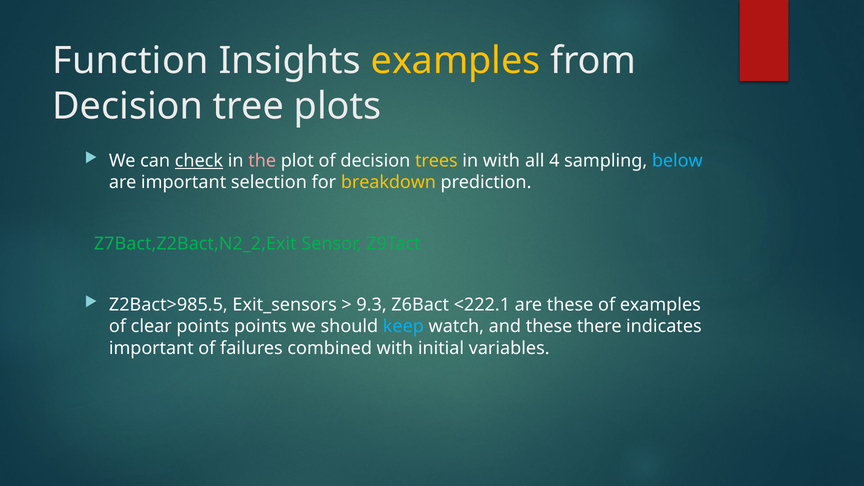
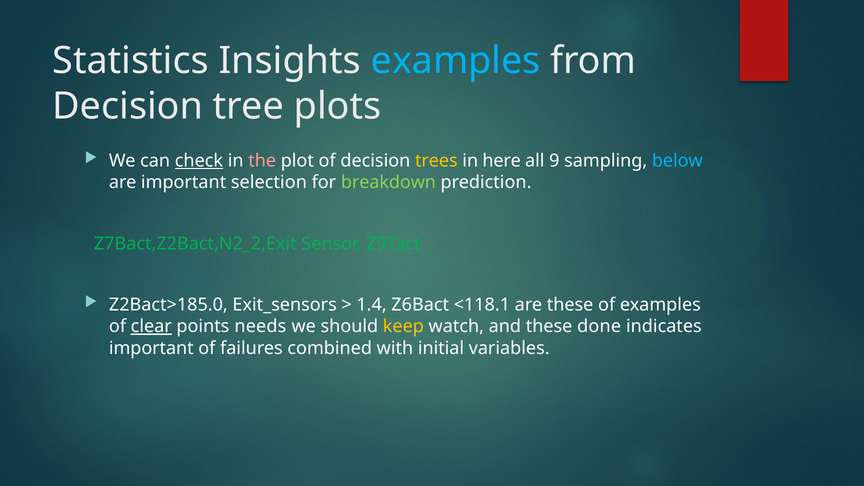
Function: Function -> Statistics (131, 61)
examples colour: yellow -> light blue (456, 61)
in with: with -> here (502, 161)
4: 4 -> 9 (554, 161)
breakdown colour: yellow -> light green (388, 182)
Z2Bact>985.5: Z2Bact>985.5 -> Z2Bact>185.0 (168, 305)
9.3: 9.3 -> 1.4 (372, 305)
<222.1: <222.1 -> <118.1 (482, 305)
clear underline: none -> present (151, 326)
points points: points -> needs (260, 326)
keep colour: light blue -> yellow (403, 326)
there: there -> done (599, 326)
